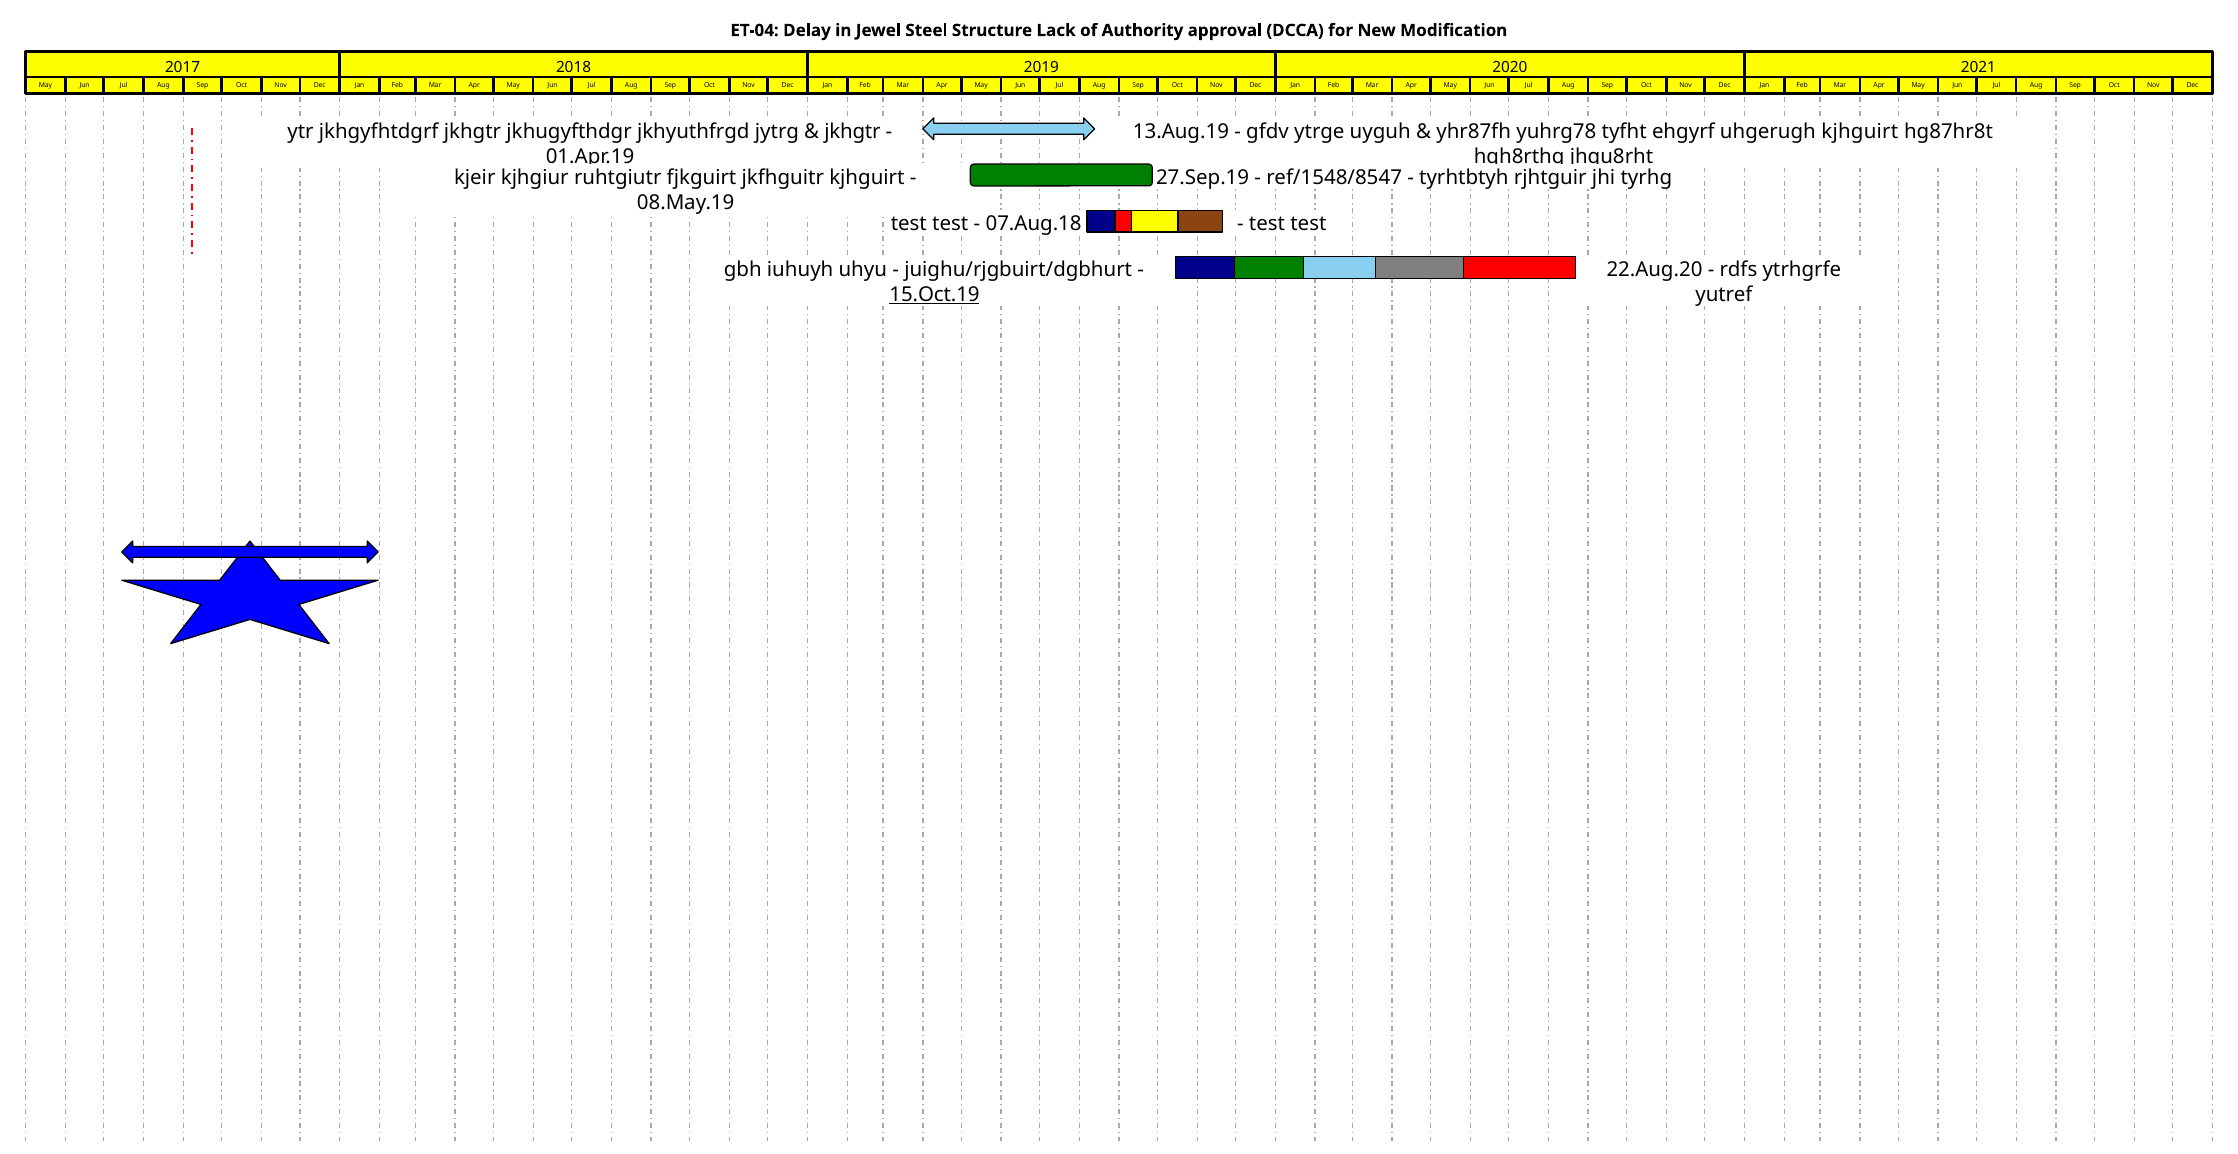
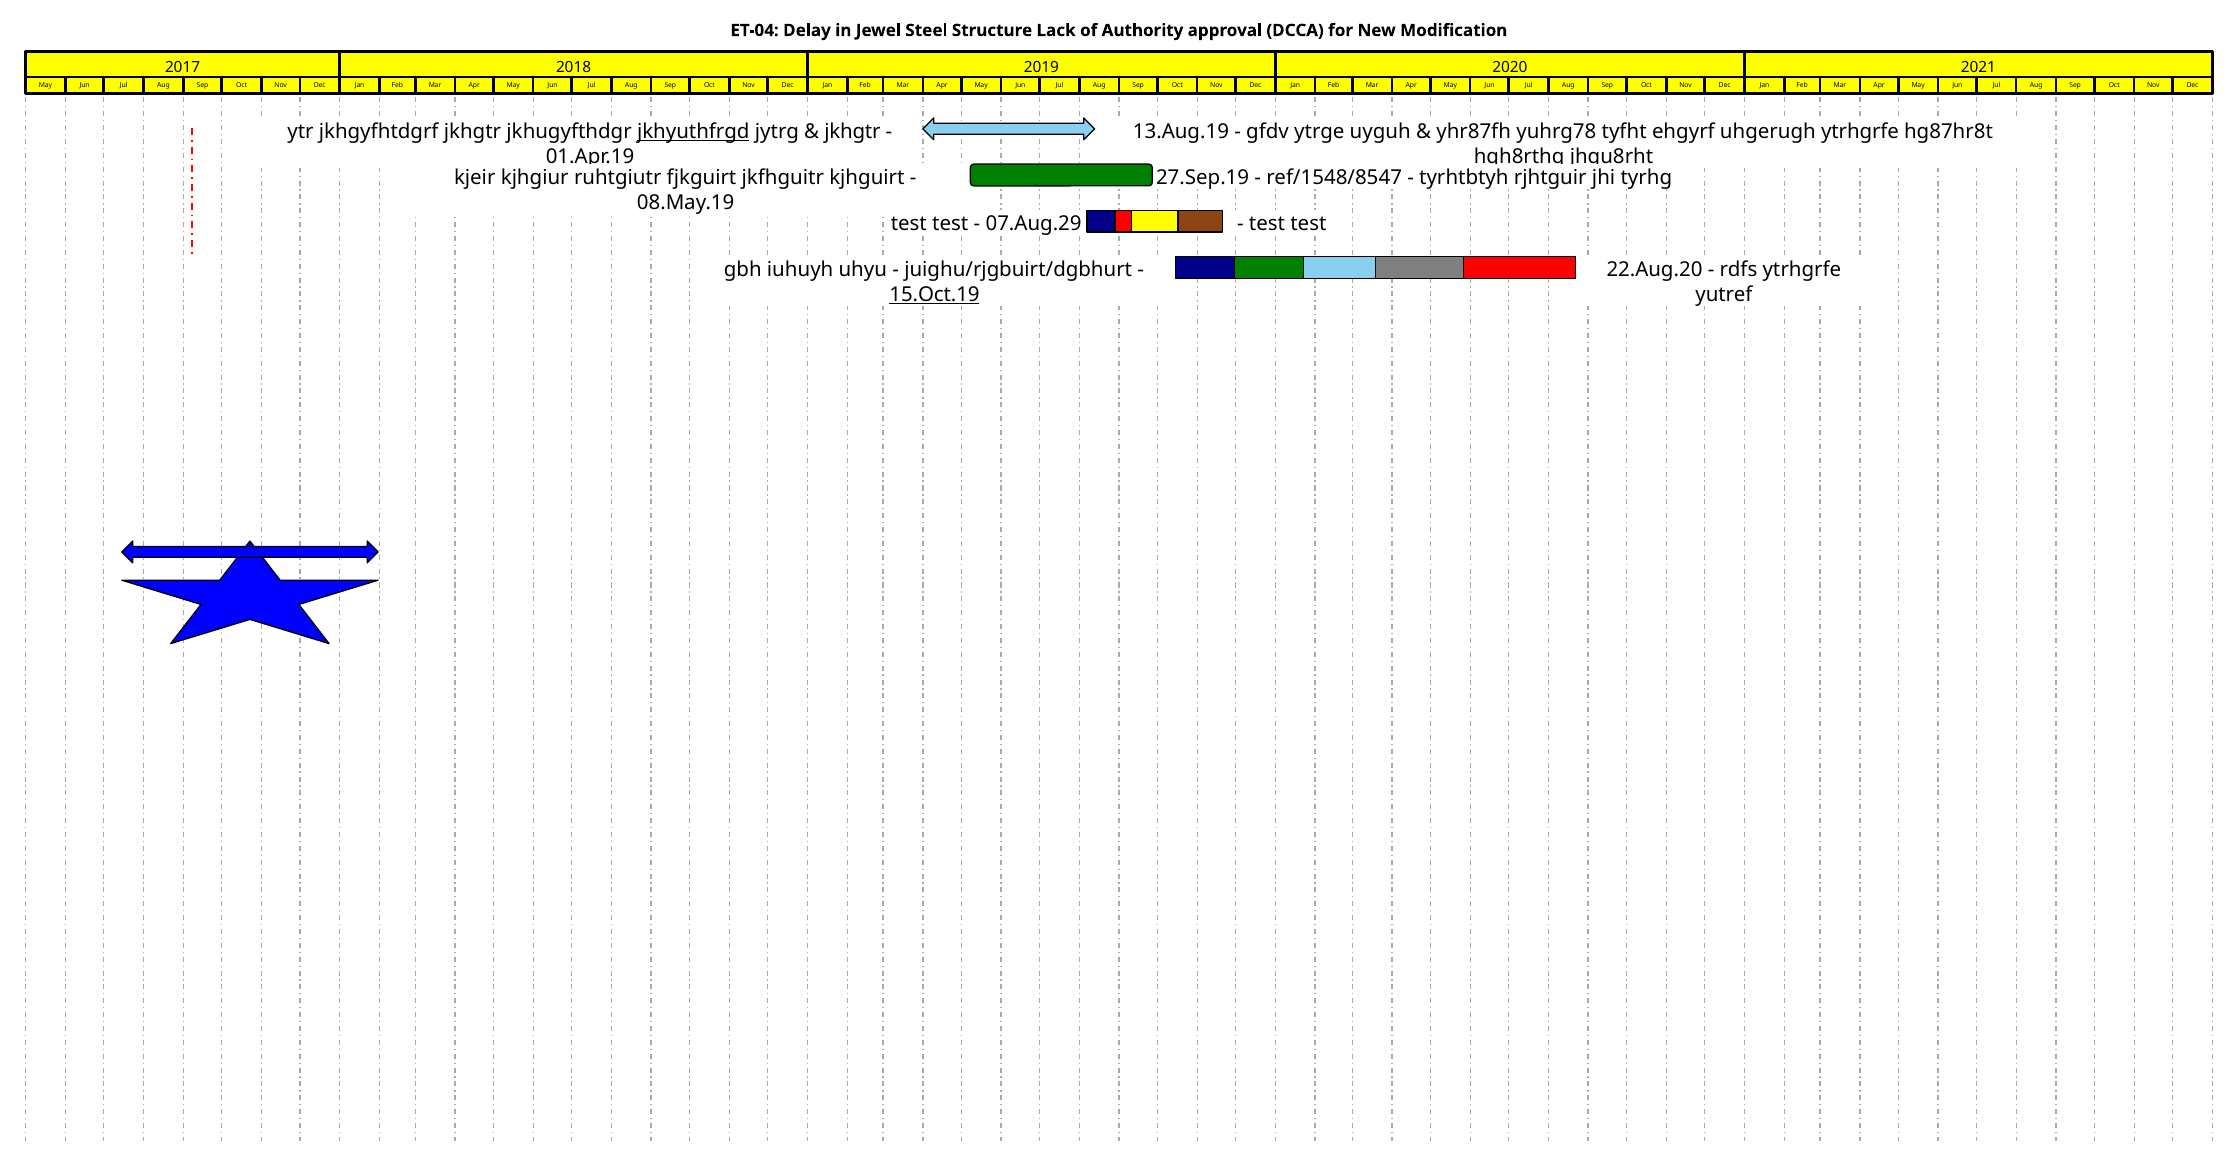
jkhyuthfrgd underline: none -> present (693, 132)
uhgerugh kjhguirt: kjhguirt -> ytrhgrfe (1860, 132)
07.Aug.18: 07.Aug.18 -> 07.Aug.29 (1034, 224)
